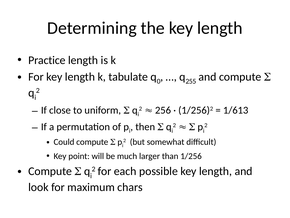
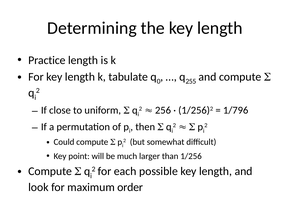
1/613: 1/613 -> 1/796 (236, 110)
chars: chars -> order (130, 187)
